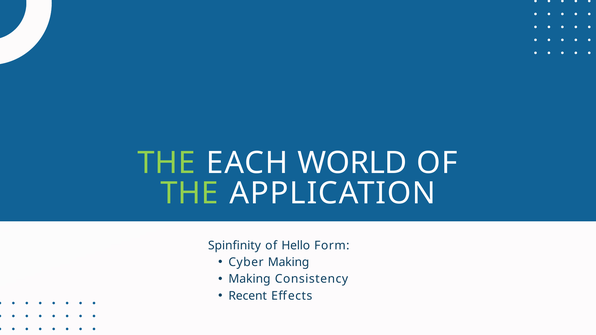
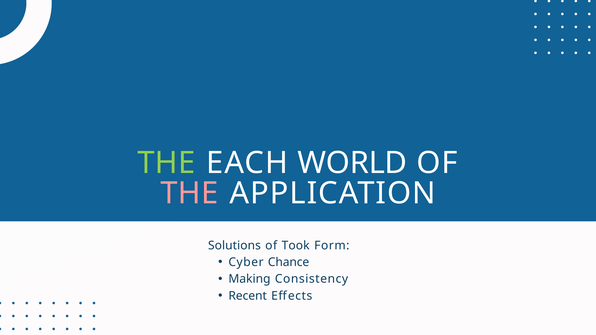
THE colour: light green -> pink (189, 194)
Spinfinity: Spinfinity -> Solutions (234, 246)
Hello: Hello -> Took (296, 246)
Cyber Making: Making -> Chance (289, 262)
